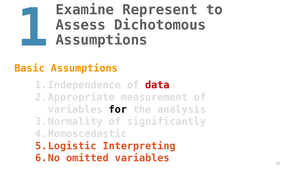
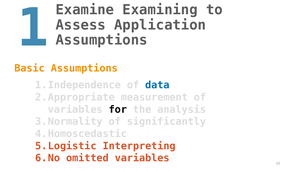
Represent: Represent -> Examining (160, 10)
Dichotomous: Dichotomous -> Application (160, 25)
data colour: red -> blue (157, 85)
